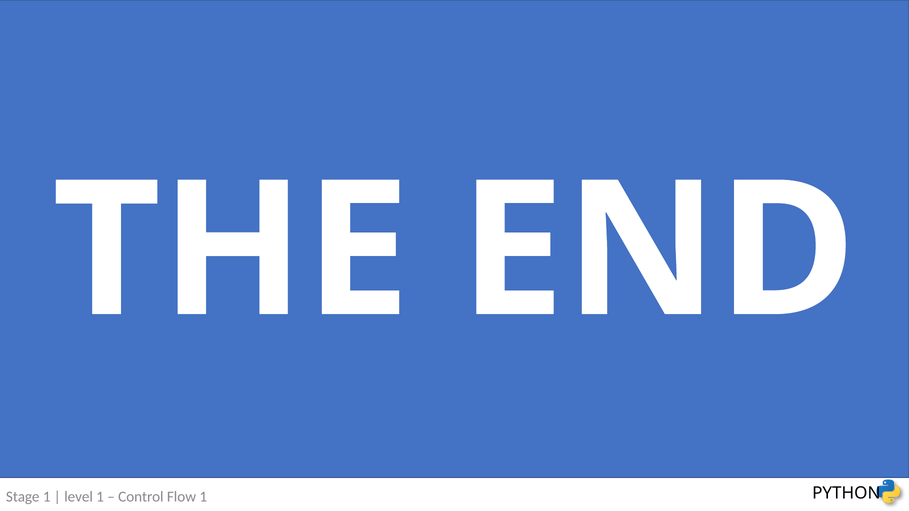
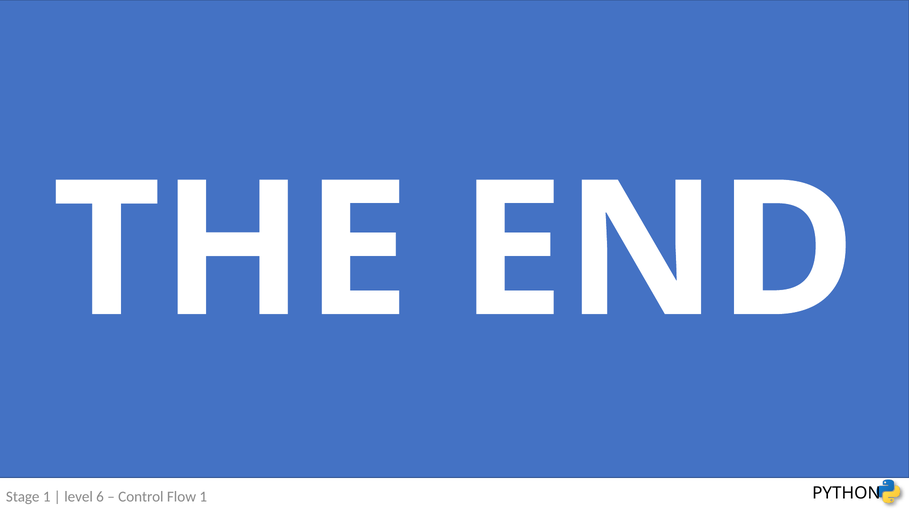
level 1: 1 -> 6 (100, 497)
